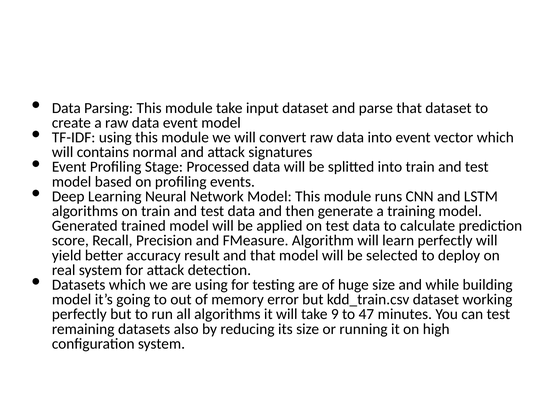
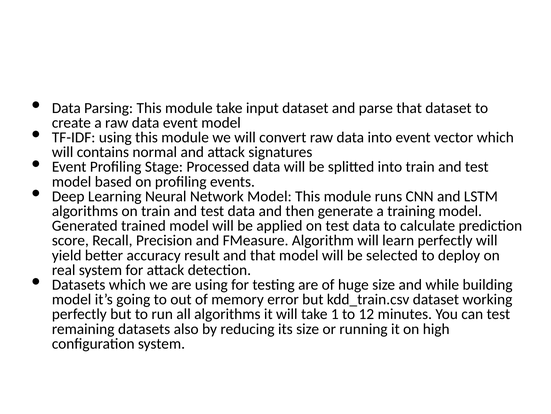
9: 9 -> 1 (335, 314)
47: 47 -> 12 (366, 314)
